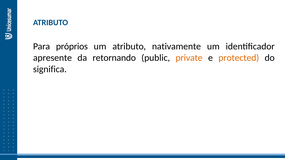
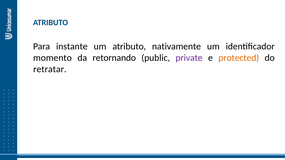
próprios: próprios -> instante (72, 47)
apresente: apresente -> momento (52, 58)
private colour: orange -> purple (189, 58)
significa: significa -> retratar (50, 69)
